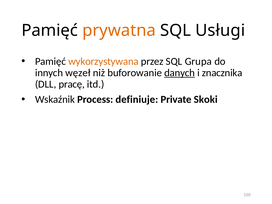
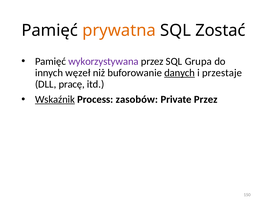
Usługi: Usługi -> Zostać (220, 30)
wykorzystywana colour: orange -> purple (103, 61)
znacznika: znacznika -> przestaje (222, 73)
Wskaźnik underline: none -> present (55, 99)
definiuje: definiuje -> zasobów (137, 99)
Private Skoki: Skoki -> Przez (206, 99)
